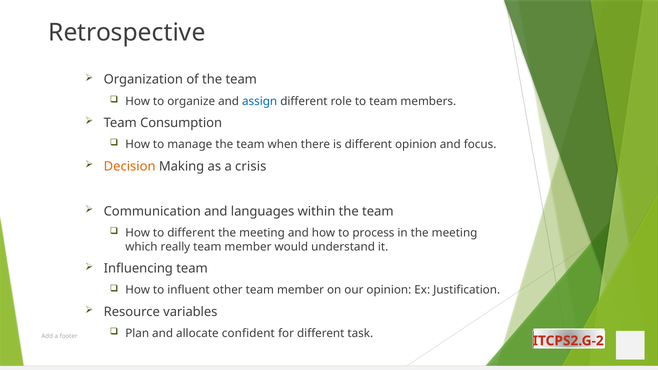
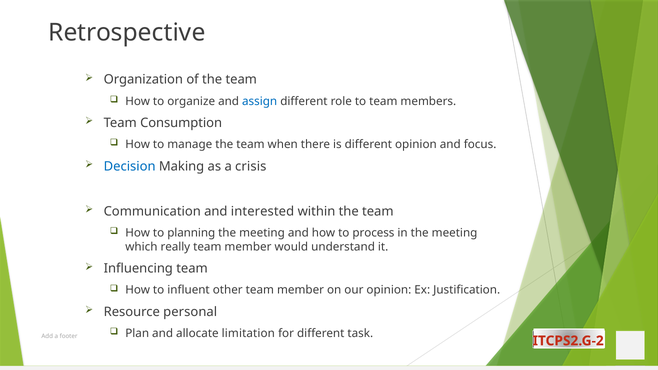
Decision colour: orange -> blue (130, 166)
languages: languages -> interested (263, 211)
to different: different -> planning (191, 233)
variables: variables -> personal (190, 312)
confident: confident -> limitation (248, 334)
